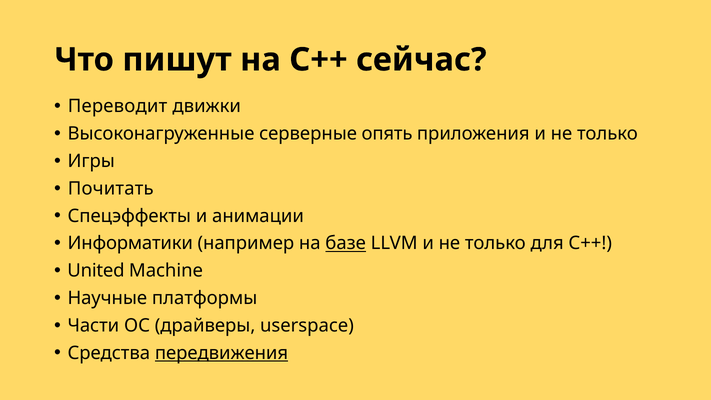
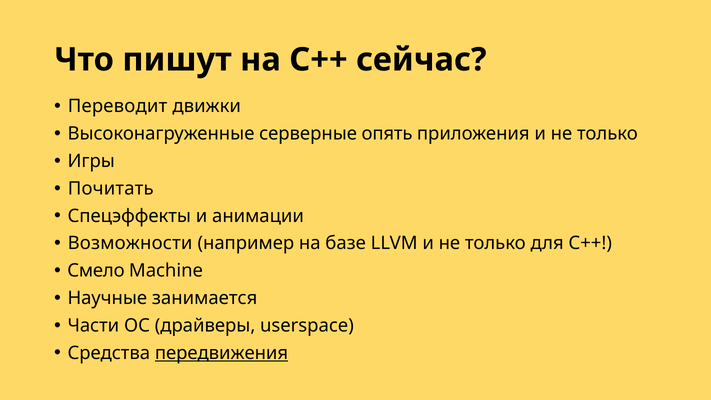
Информатики: Информатики -> Возможности (130, 243)
базе underline: present -> none (346, 243)
United: United -> Смело (96, 271)
платформы: платформы -> занимается (205, 298)
